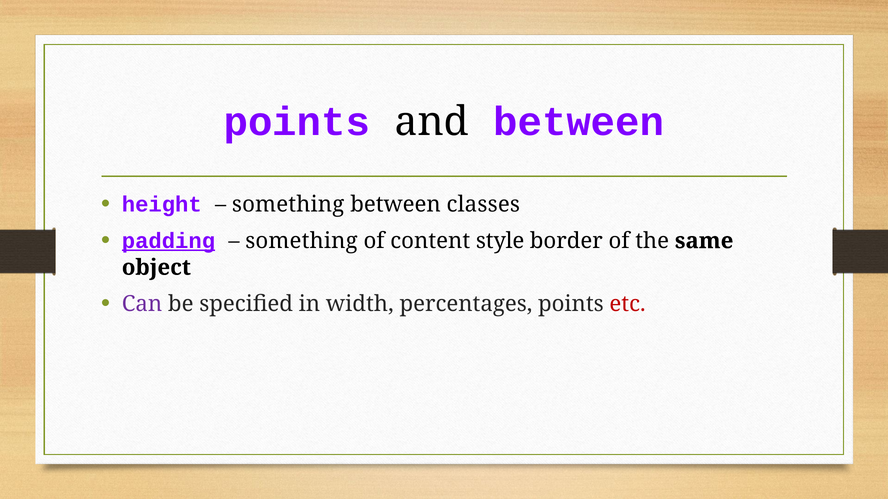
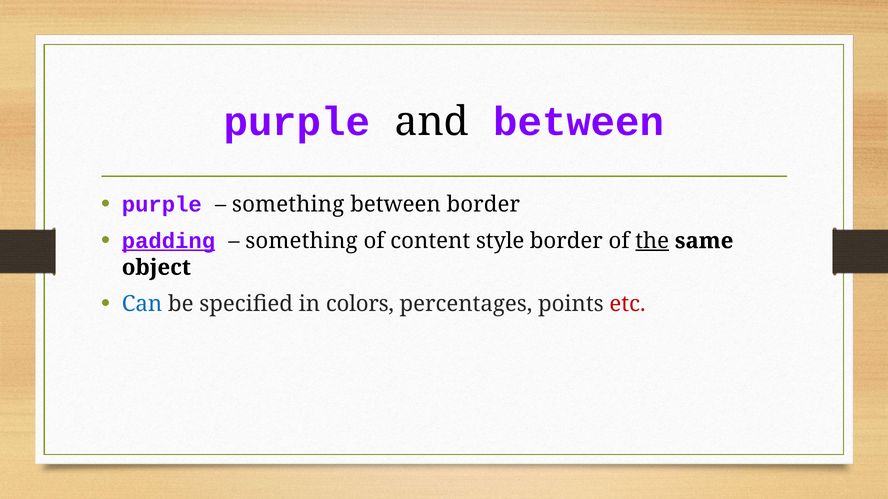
points: points -> purple (297, 122)
height: height -> purple (162, 204)
between classes: classes -> border (483, 204)
the underline: none -> present (652, 241)
Can colour: purple -> blue (142, 304)
width: width -> colors (360, 304)
